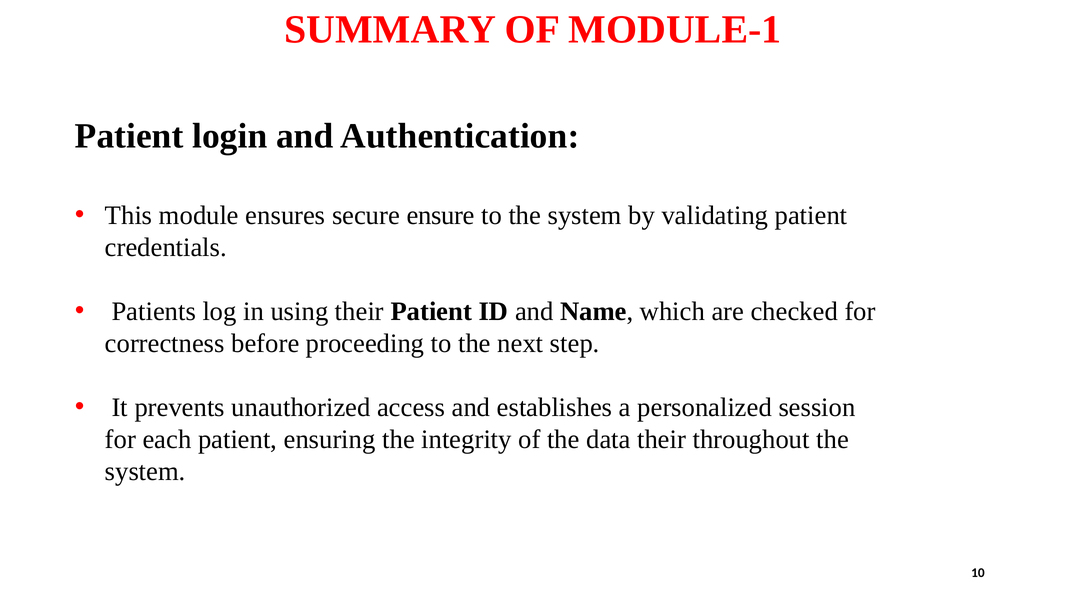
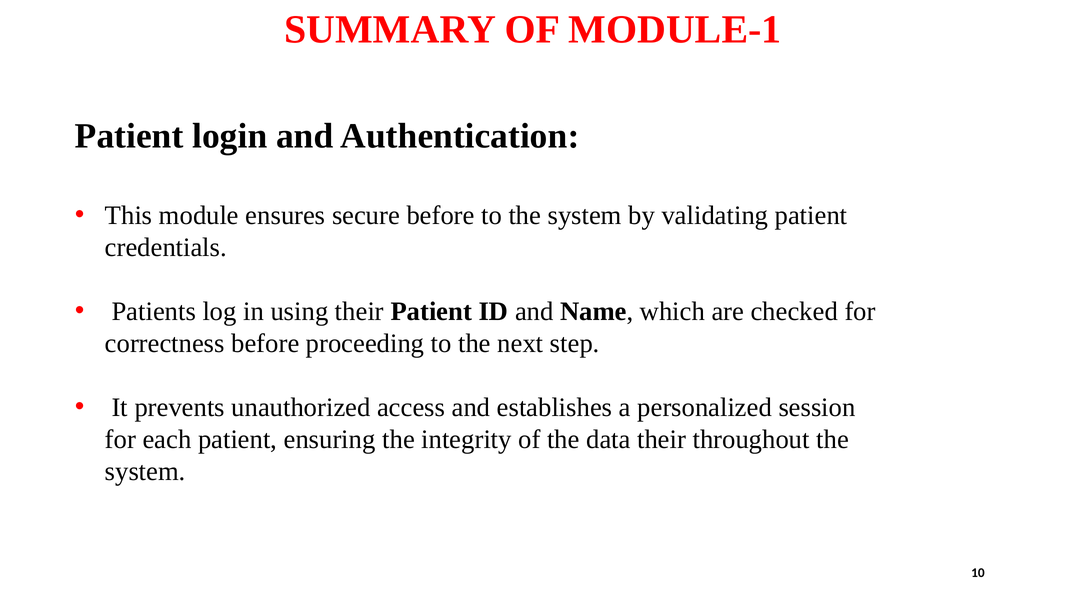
secure ensure: ensure -> before (441, 215)
